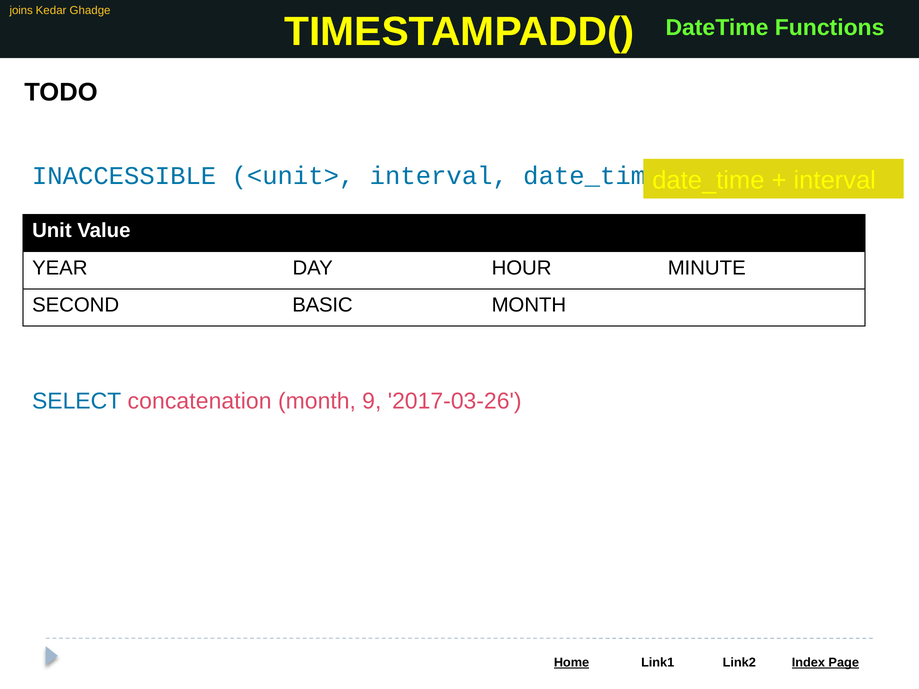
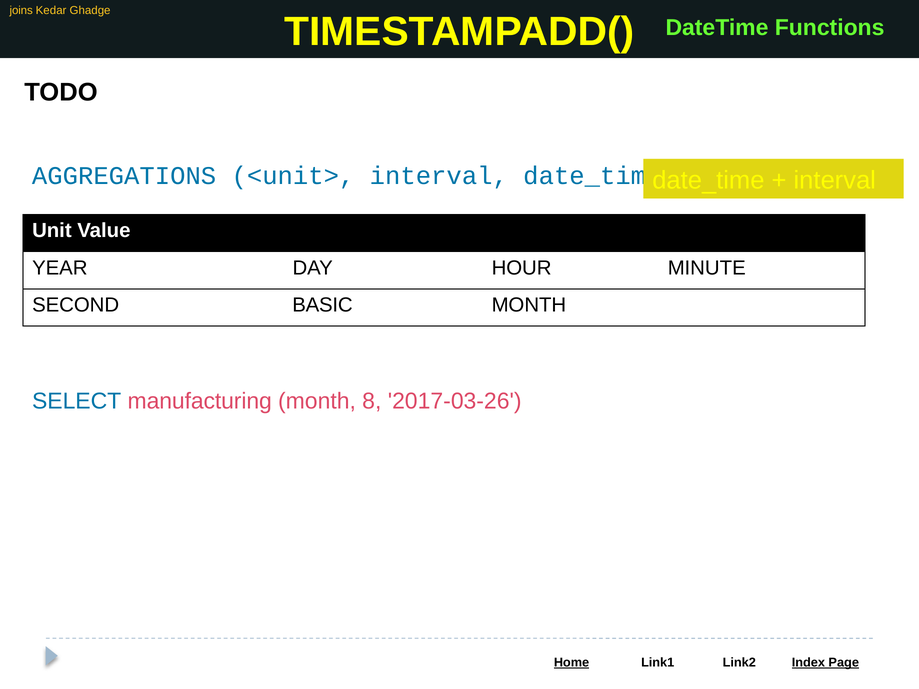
INACCESSIBLE: INACCESSIBLE -> AGGREGATIONS (124, 176)
concatenation: concatenation -> manufacturing (200, 401)
9: 9 -> 8 (372, 401)
